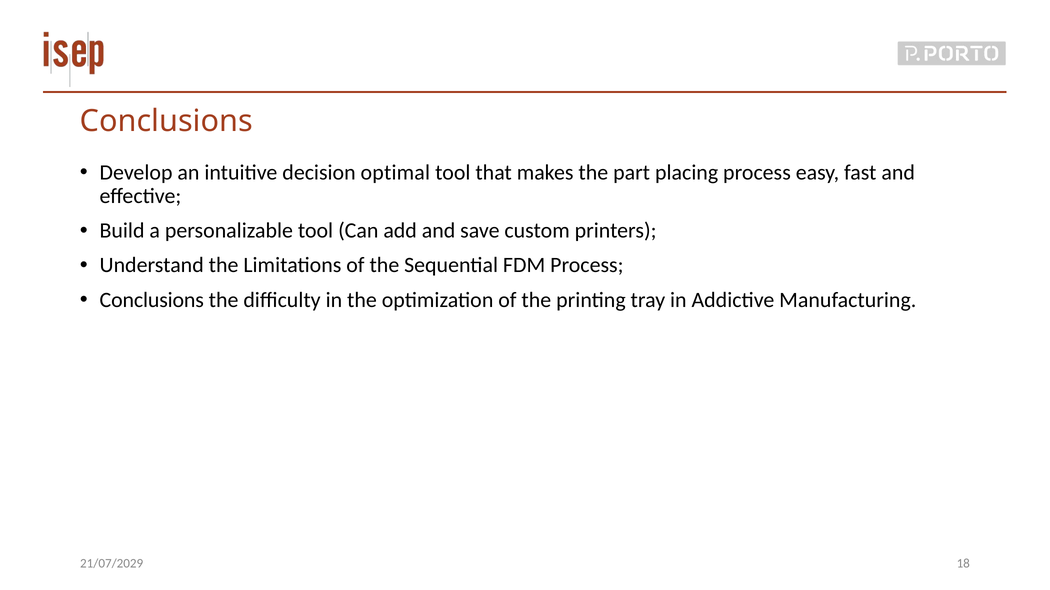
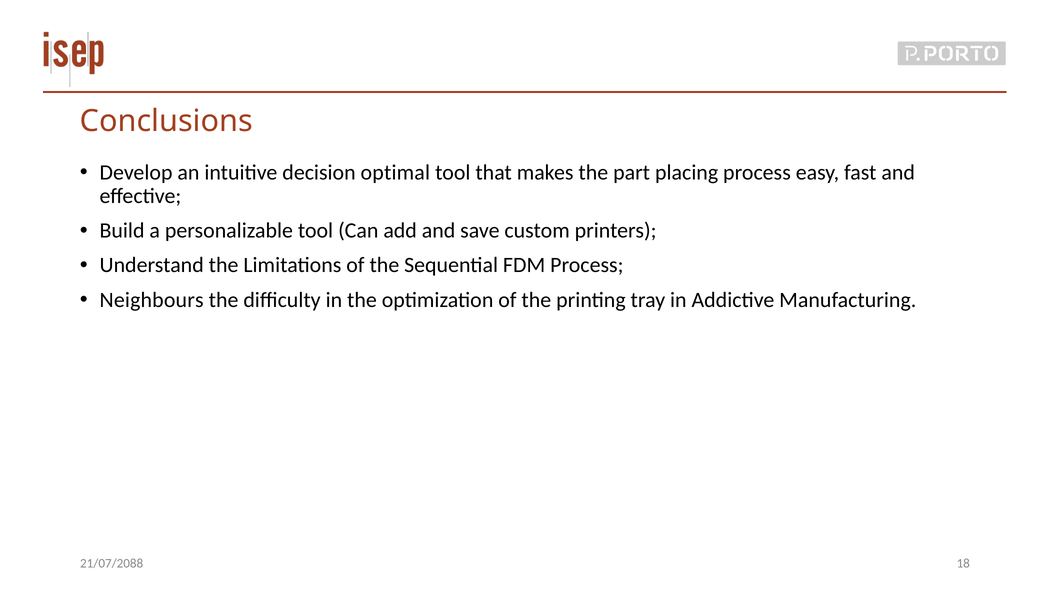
Conclusions: Conclusions -> Neighbours (152, 300)
21/07/2029: 21/07/2029 -> 21/07/2088 (112, 564)
